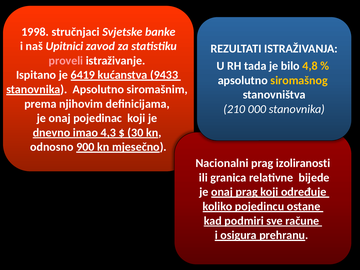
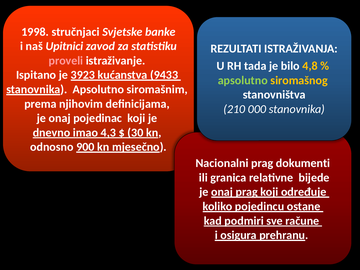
6419: 6419 -> 3923 (83, 75)
apsolutno colour: white -> light green (243, 80)
izoliranosti: izoliranosti -> dokumenti (303, 163)
